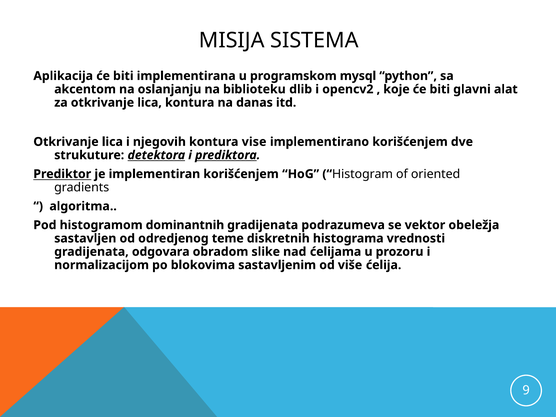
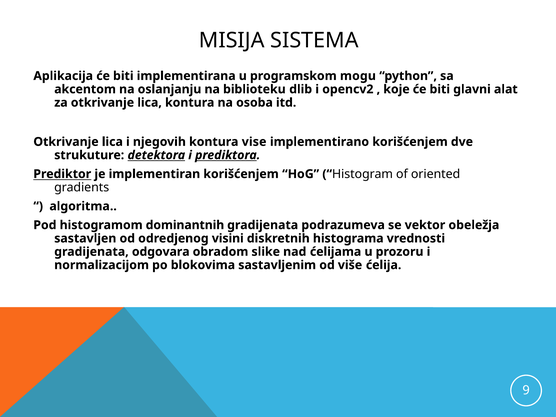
mysql: mysql -> mogu (358, 76)
danas: danas -> osoba (254, 103)
teme: teme -> visini (228, 238)
